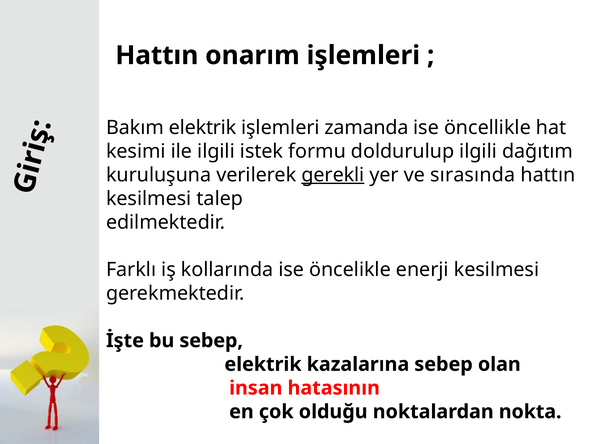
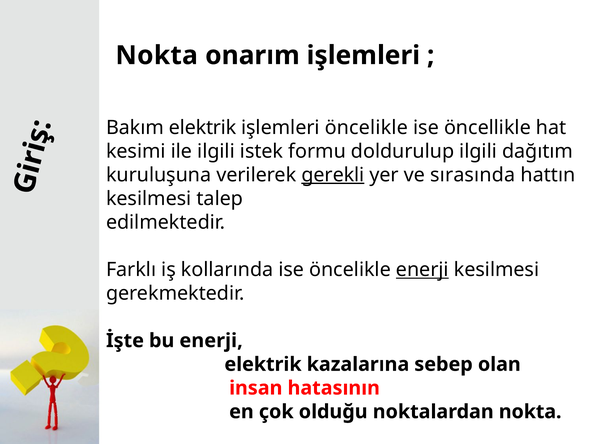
Hattın: Hattın -> Nokta (157, 55)
işlemleri zamanda: zamanda -> öncelikle (366, 128)
enerji underline: none -> present (422, 270)
bu sebep: sebep -> enerji (211, 341)
